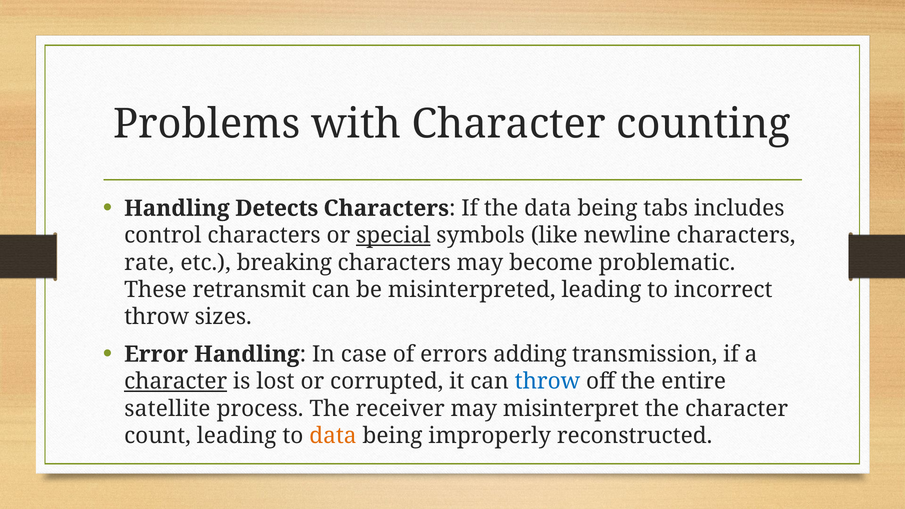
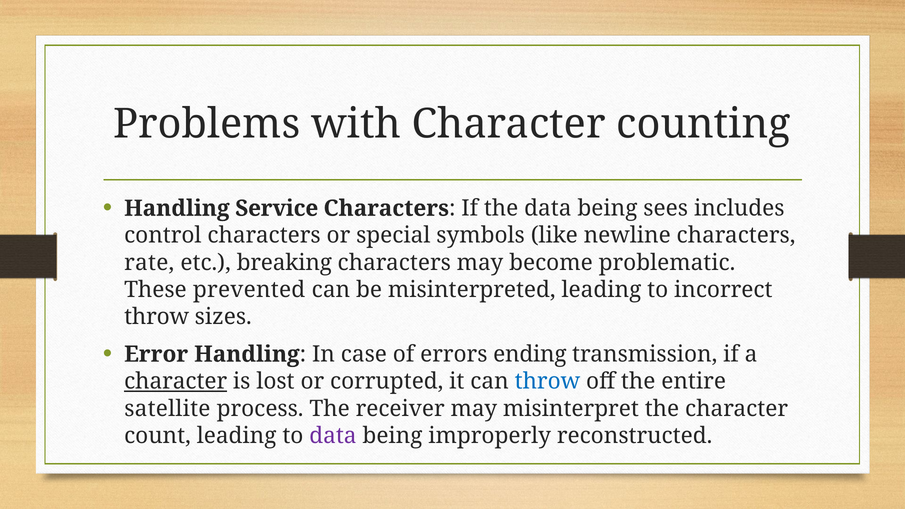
Detects: Detects -> Service (277, 208)
tabs: tabs -> sees (666, 208)
special underline: present -> none (393, 236)
retransmit: retransmit -> prevented (249, 290)
adding: adding -> ending (530, 354)
data colour: orange -> purple (333, 436)
